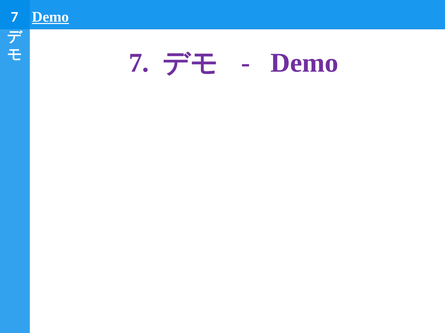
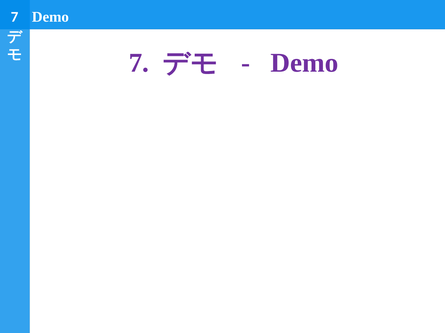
Demo underline: present -> none (50, 17)
